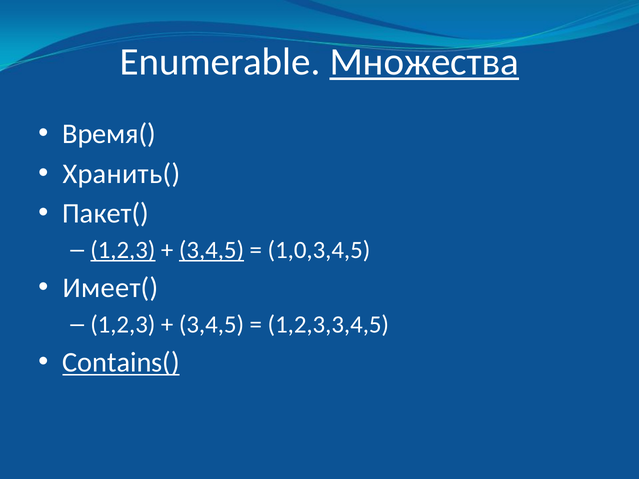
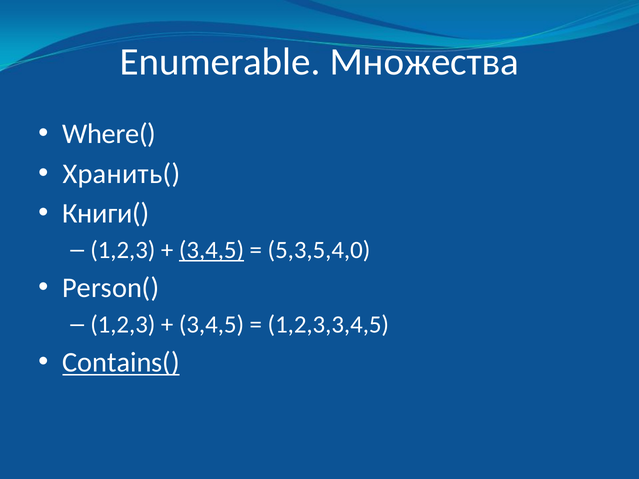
Множества underline: present -> none (424, 62)
Время(: Время( -> Where( (109, 134)
Пакет(: Пакет( -> Книги( (106, 214)
1,2,3 underline: present -> none (123, 250)
1,0,3,4,5: 1,0,3,4,5 -> 5,3,5,4,0 (319, 250)
Имеет(: Имеет( -> Person( (111, 288)
